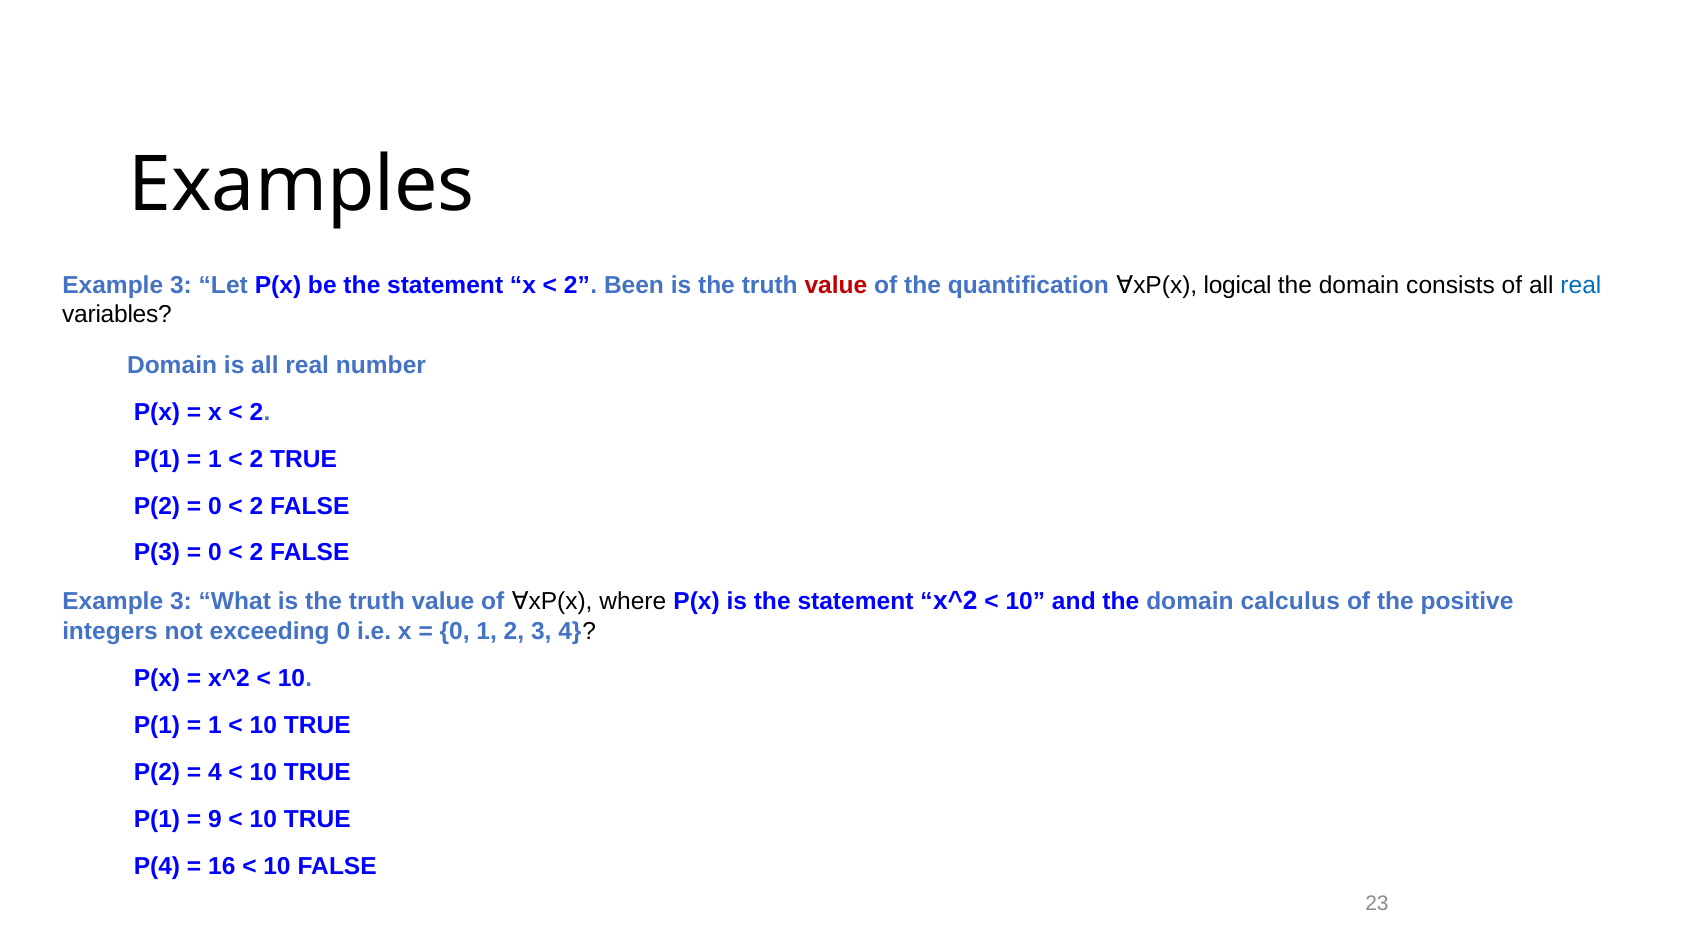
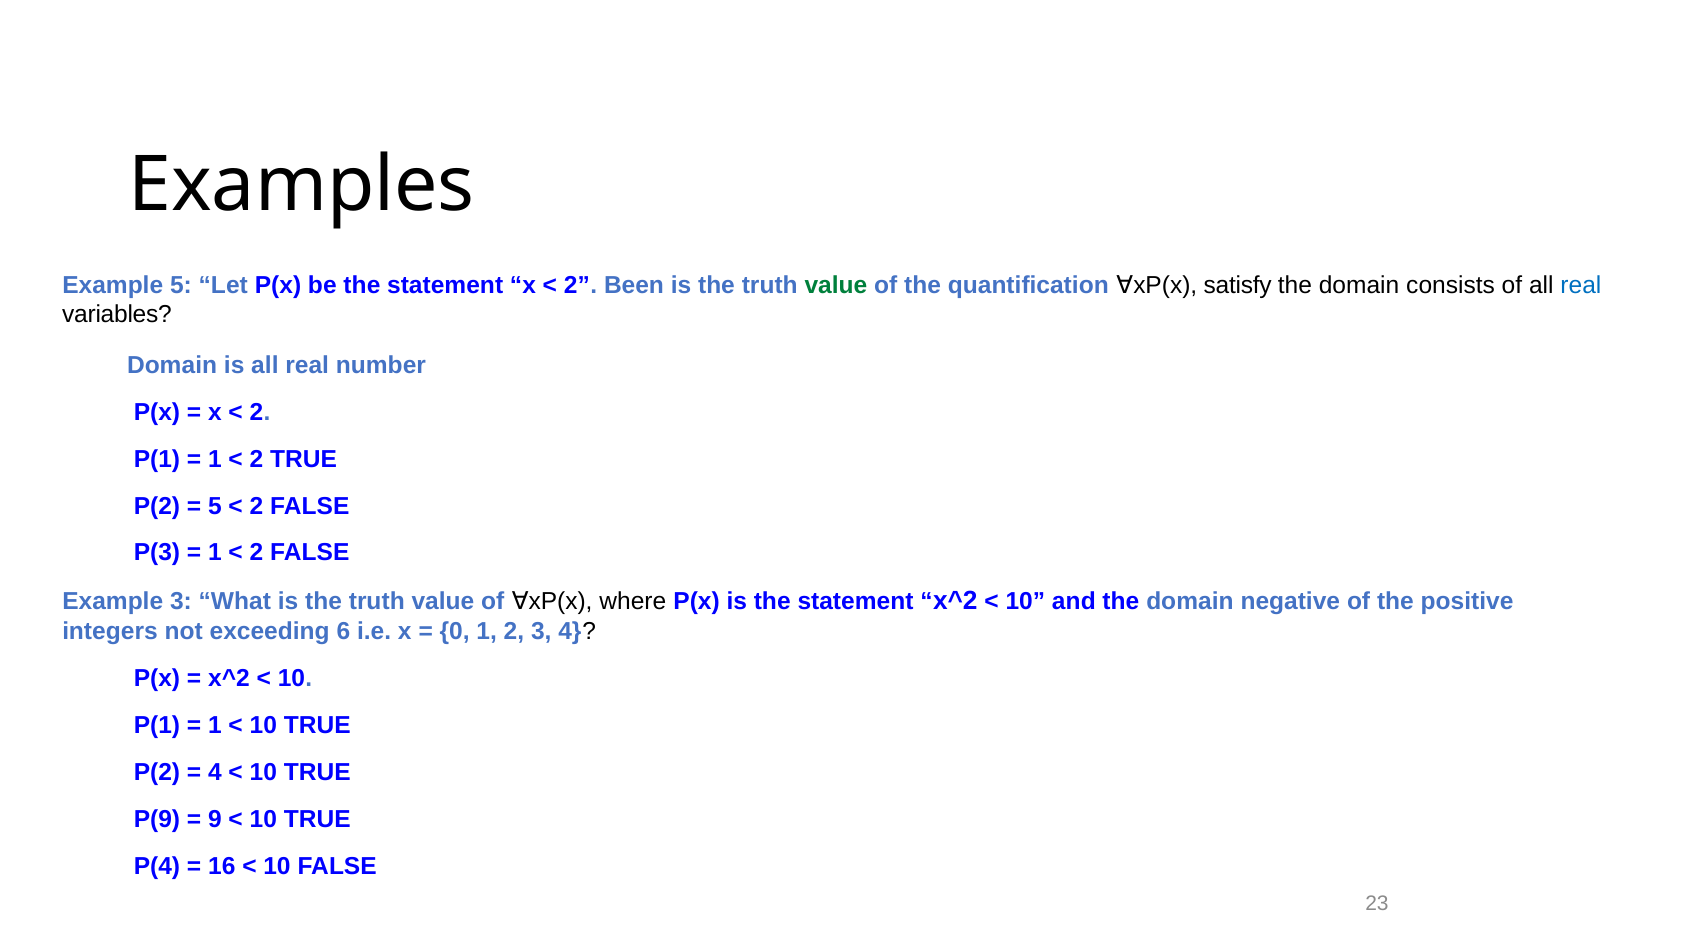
3: 3 -> 5 (181, 285)
value colour: red -> green (836, 285)
logical: logical -> satisfy (1238, 285)
0: 0 -> 5 (215, 506)
0: 0 -> 1 (215, 553)
calculus: calculus -> negative (1290, 602)
exceeding 0: 0 -> 6 (343, 631)
P(1: P(1 -> P(9 (157, 819)
